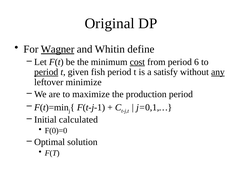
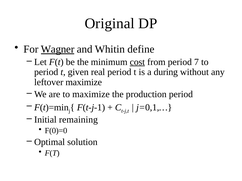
6: 6 -> 7 (197, 62)
period underline: present -> none (46, 72)
fish: fish -> real (98, 72)
satisfy: satisfy -> during (166, 72)
any underline: present -> none (218, 72)
leftover minimize: minimize -> maximize (84, 82)
calculated: calculated -> remaining (78, 120)
